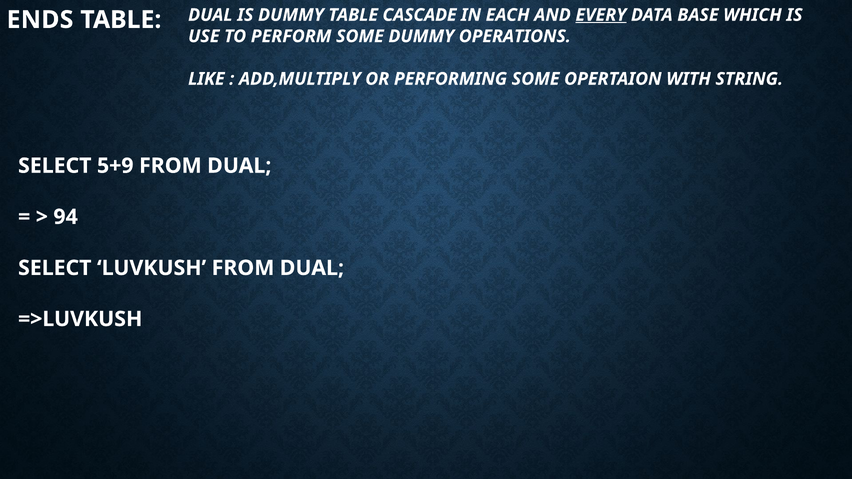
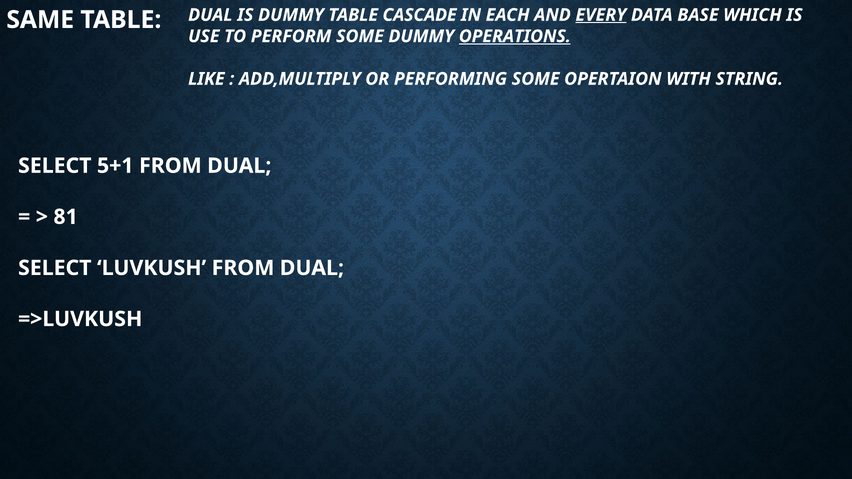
ENDS: ENDS -> SAME (40, 20)
OPERATIONS underline: none -> present (515, 36)
5+9: 5+9 -> 5+1 (115, 166)
94: 94 -> 81 (66, 217)
